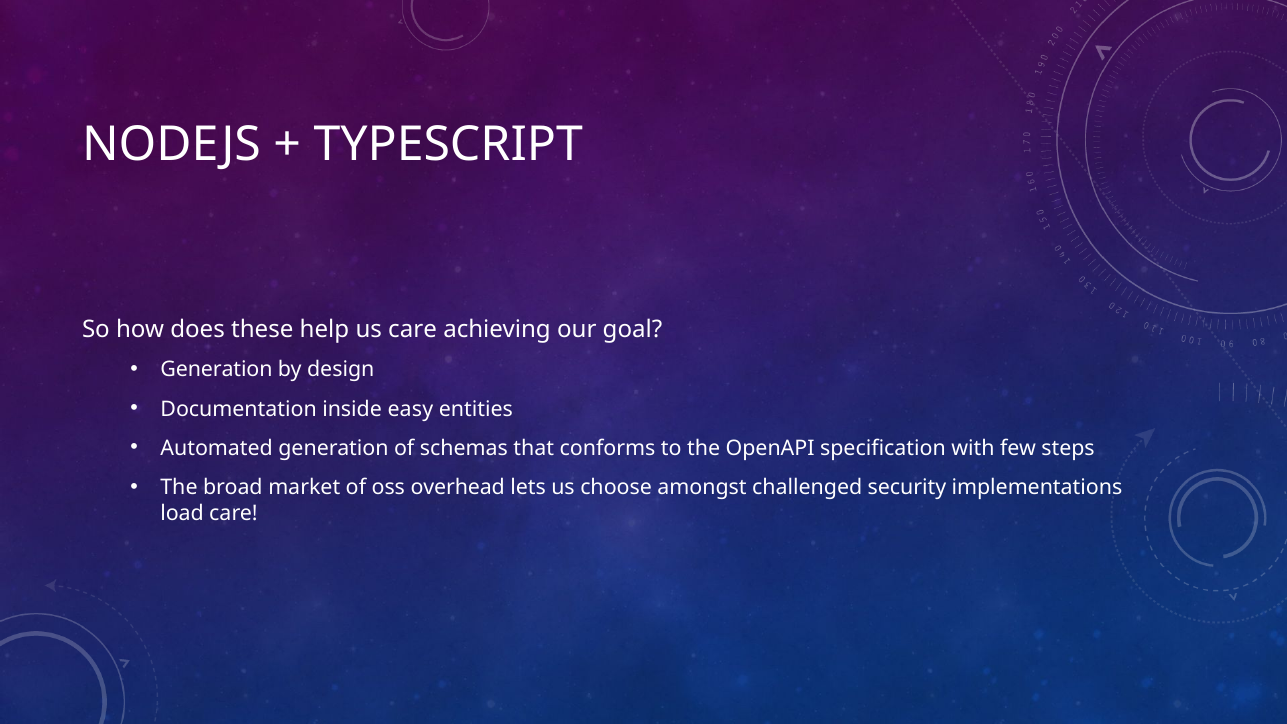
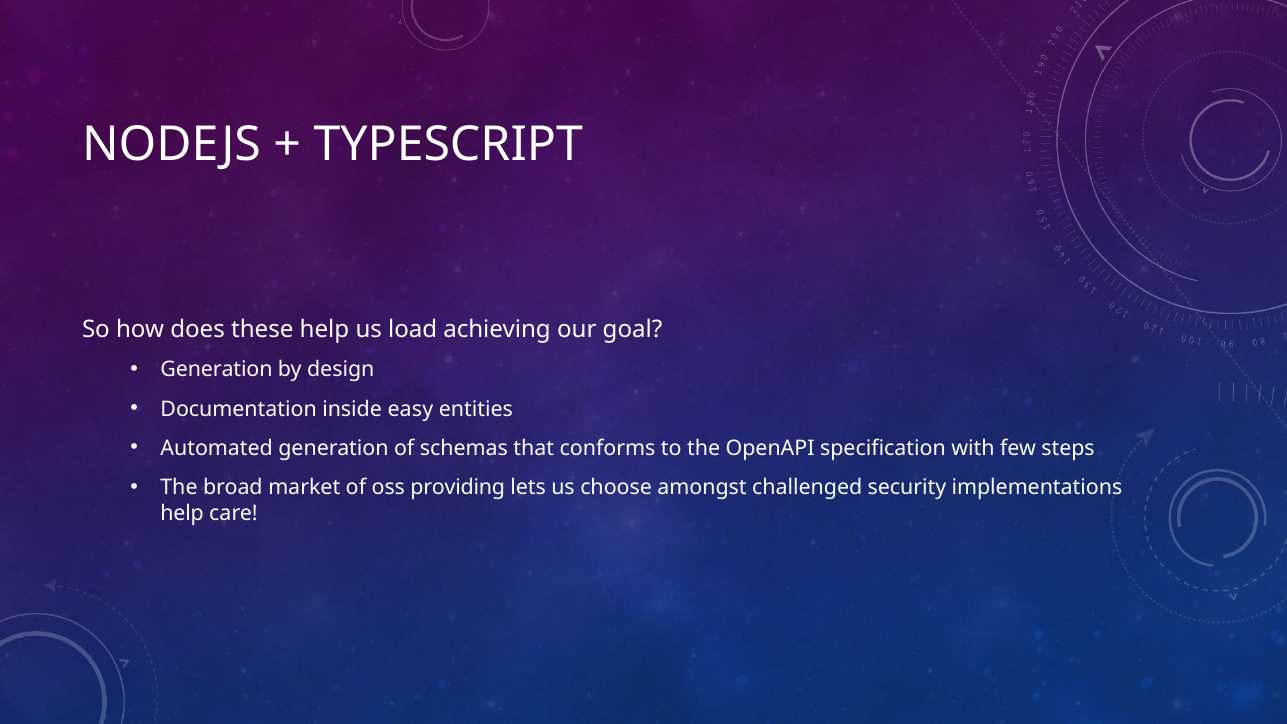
us care: care -> load (413, 329)
overhead: overhead -> providing (458, 487)
load: load -> help (182, 513)
